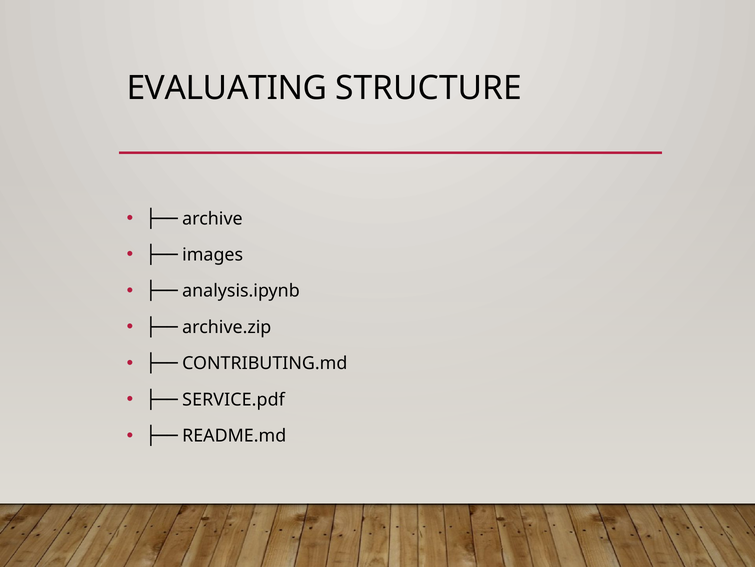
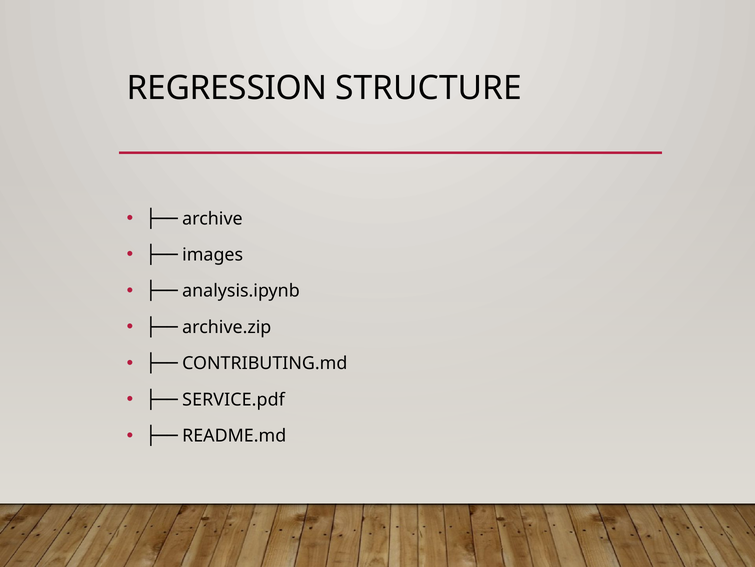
EVALUATING: EVALUATING -> REGRESSION (227, 88)
